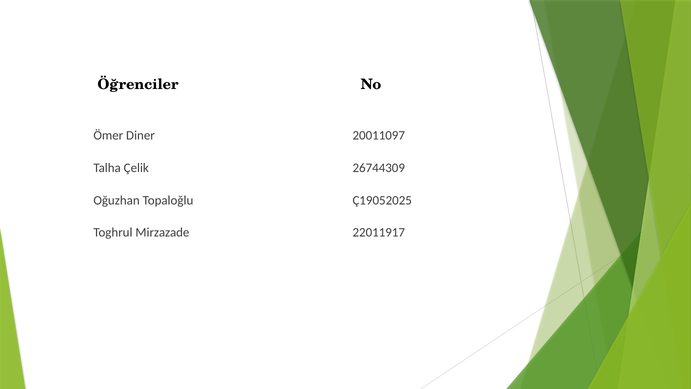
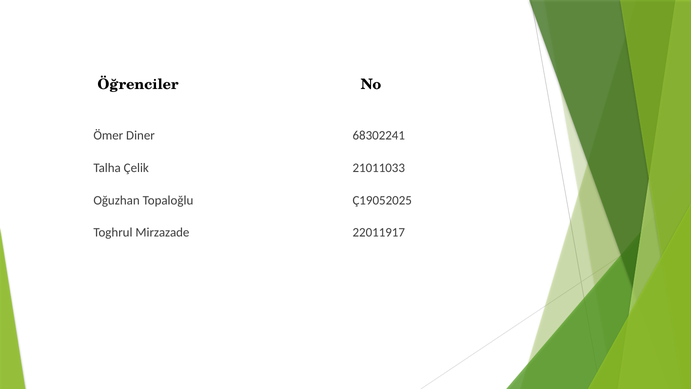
20011097: 20011097 -> 68302241 (379, 136)
26744309: 26744309 -> 21011033 (379, 168)
